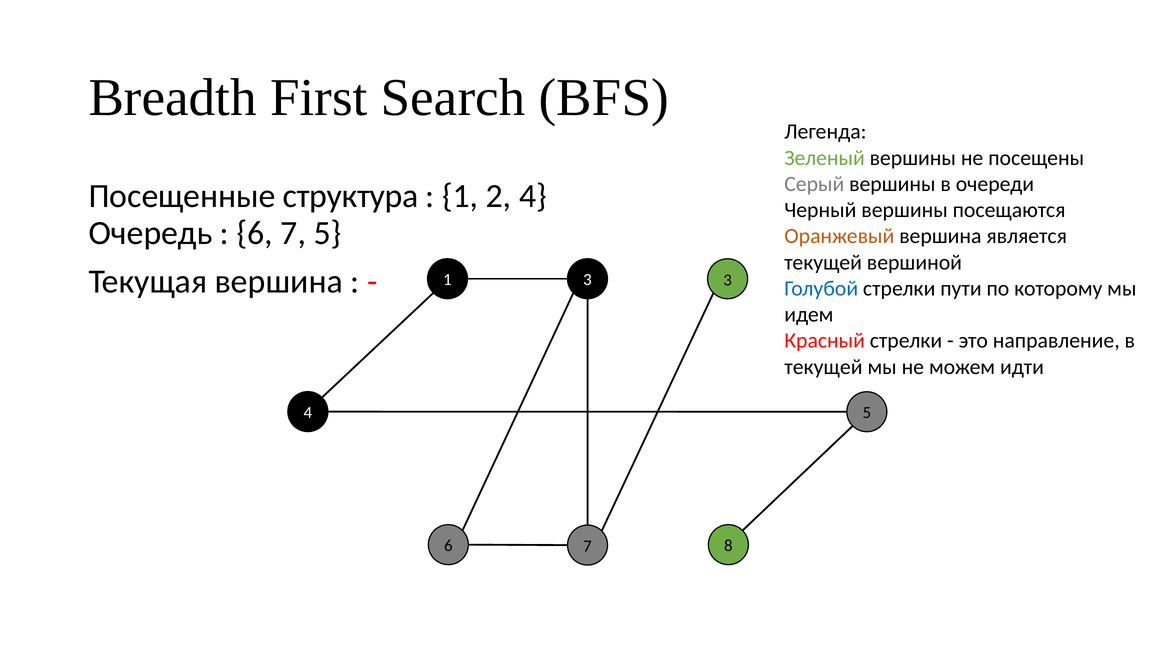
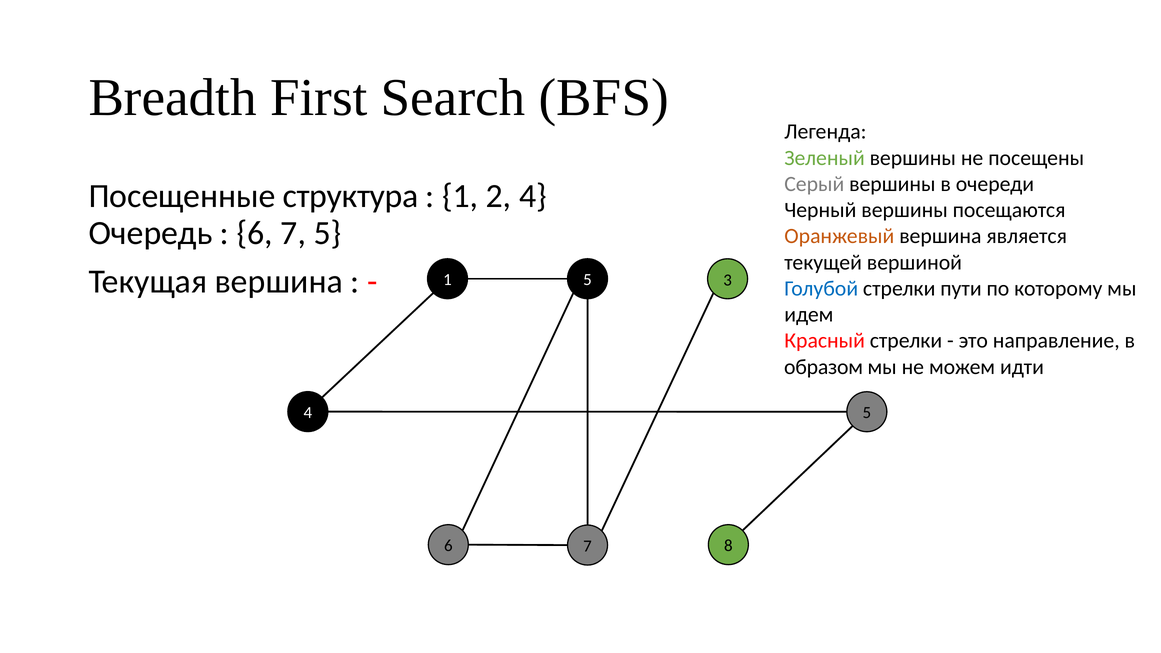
1 3: 3 -> 5 (587, 280)
текущей: текущей -> образом (824, 367)
